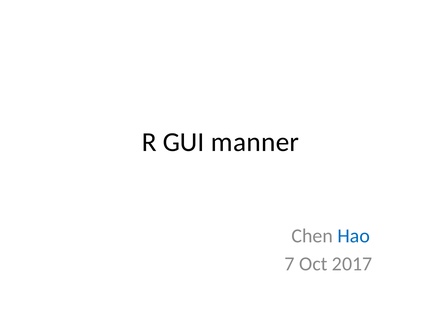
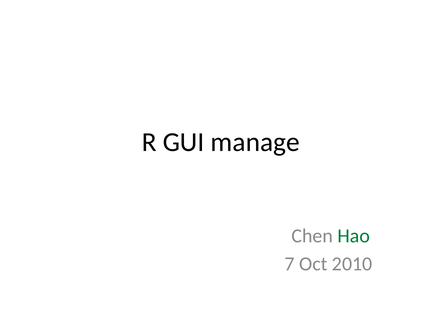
manner: manner -> manage (255, 142)
Hao colour: blue -> green (354, 236)
2017: 2017 -> 2010 (352, 264)
